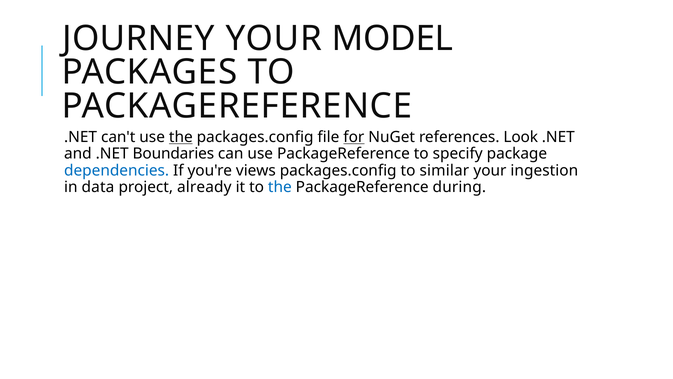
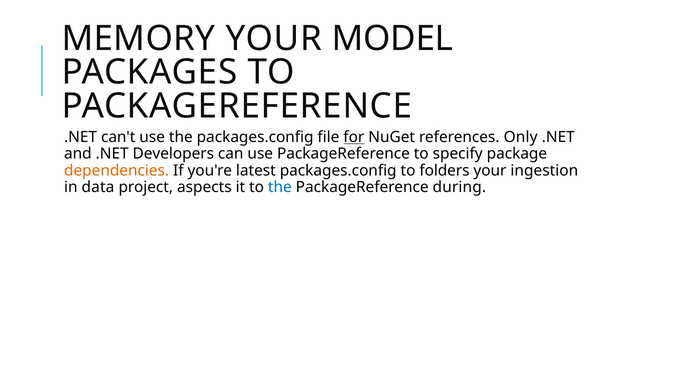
JOURNEY: JOURNEY -> MEMORY (138, 39)
the underline: present -> none (181, 137)
Look: Look -> Only (521, 137)
Boundaries: Boundaries -> Developers (173, 154)
dependencies colour: blue -> orange (117, 170)
views: views -> latest (256, 170)
similar: similar -> folders (444, 170)
already: already -> aspects (204, 187)
